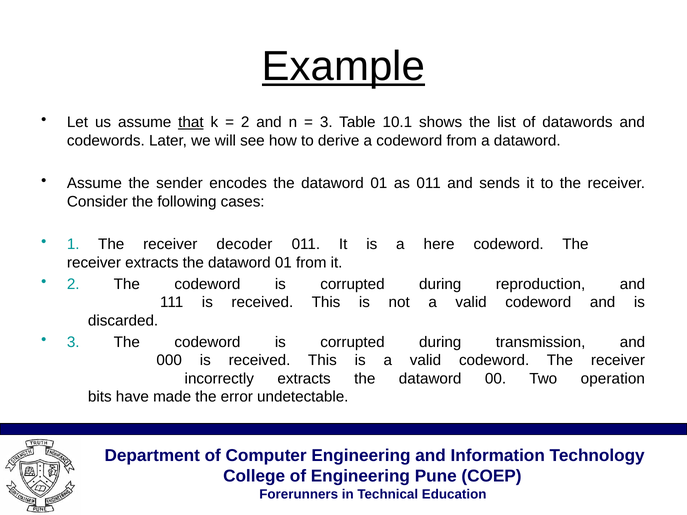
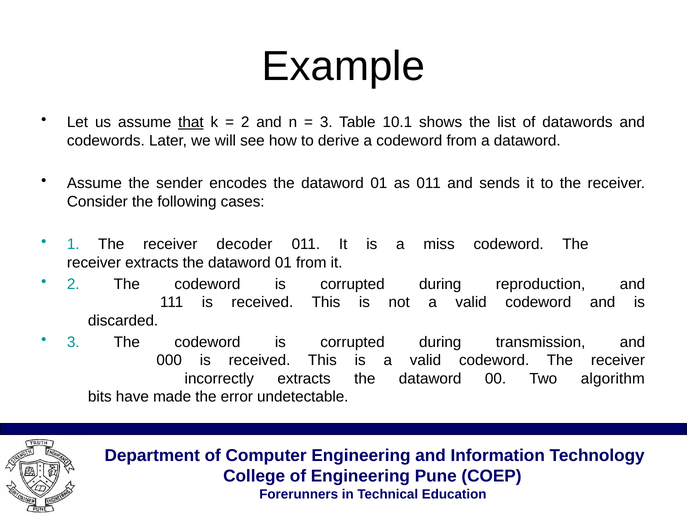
Example underline: present -> none (343, 67)
here: here -> miss (439, 245)
operation: operation -> algorithm (613, 379)
